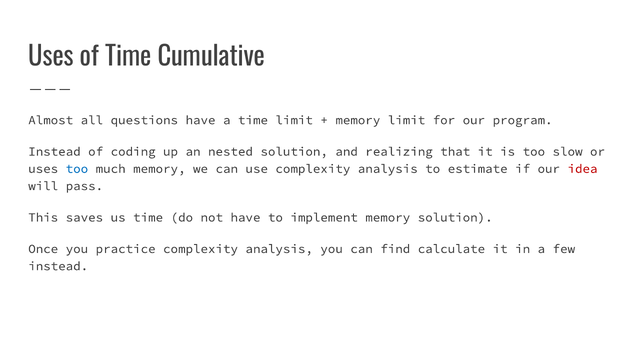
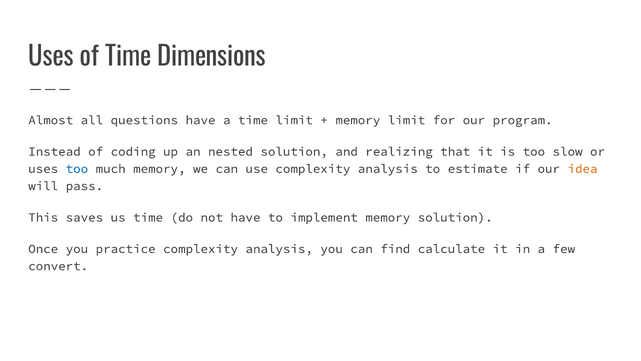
Cumulative: Cumulative -> Dimensions (212, 57)
idea colour: red -> orange (583, 169)
instead: instead -> convert (58, 266)
